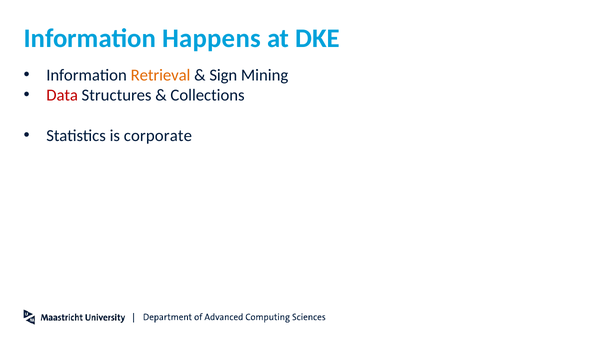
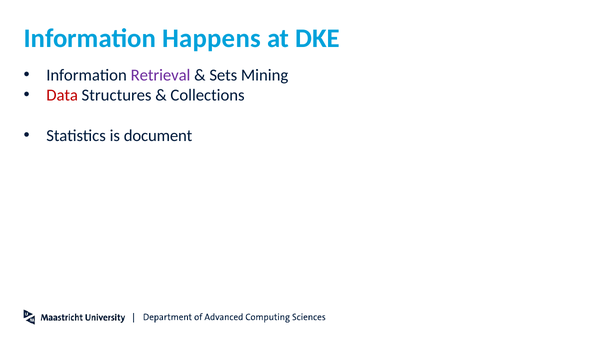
Retrieval colour: orange -> purple (161, 75)
Sign: Sign -> Sets (223, 75)
corporate: corporate -> document (158, 135)
